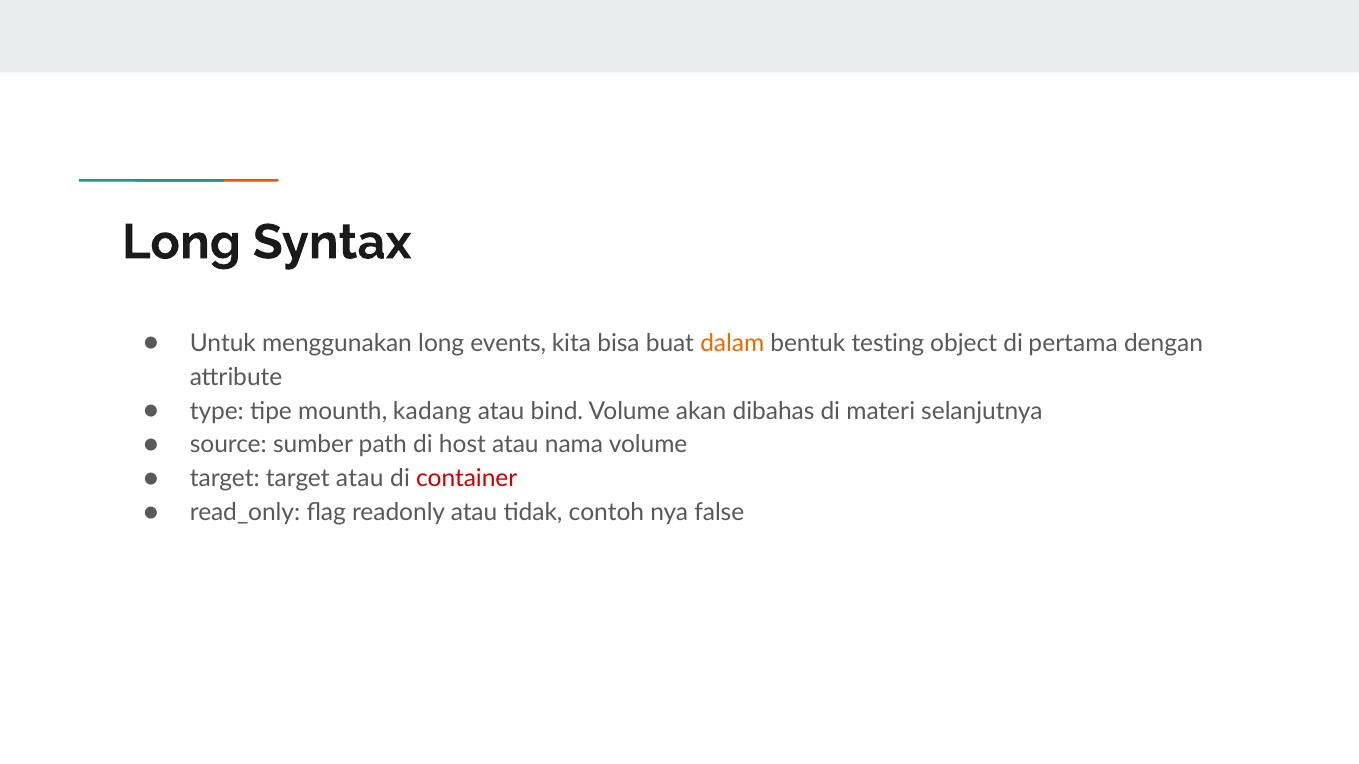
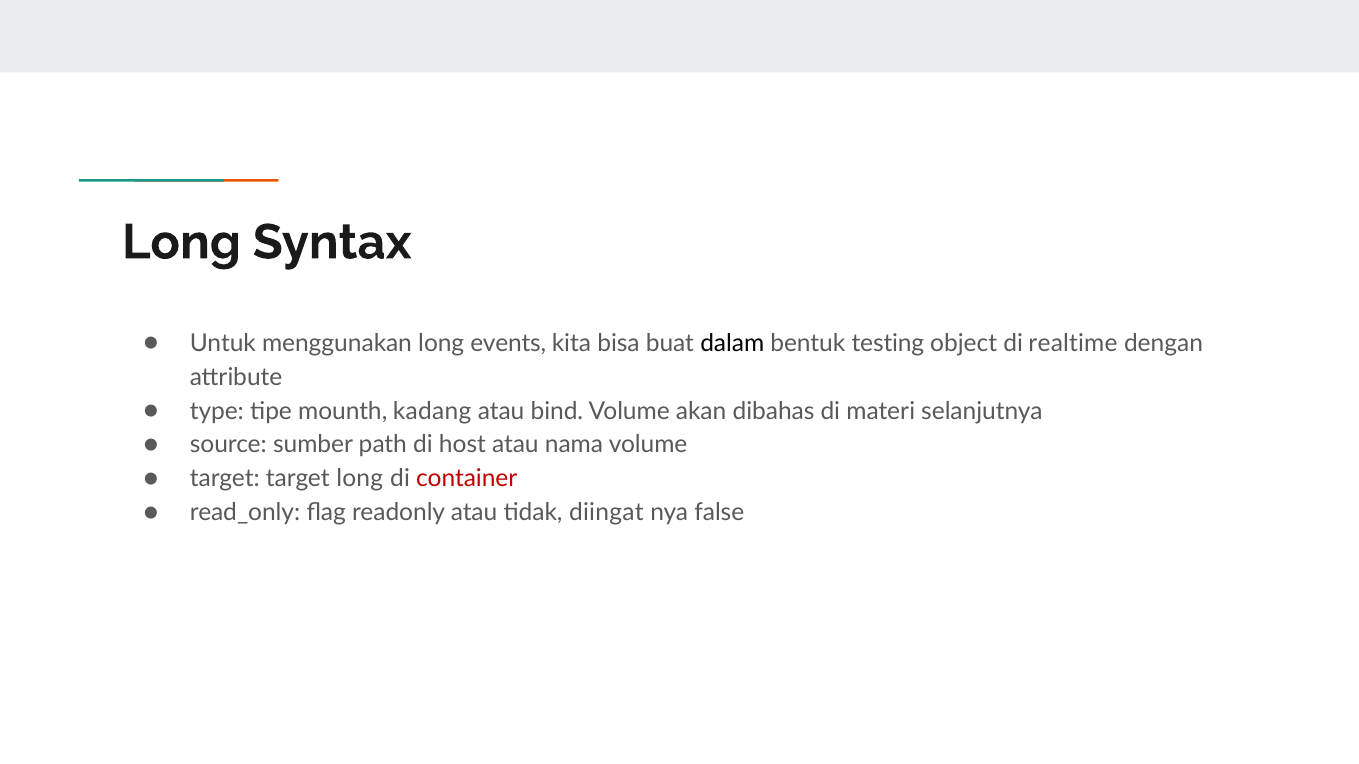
dalam colour: orange -> black (732, 343)
pertama: pertama -> realtime (1073, 343)
target atau: atau -> long (360, 479)
contoh: contoh -> diingat (606, 513)
